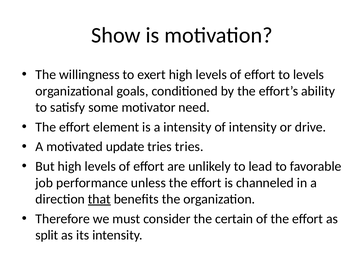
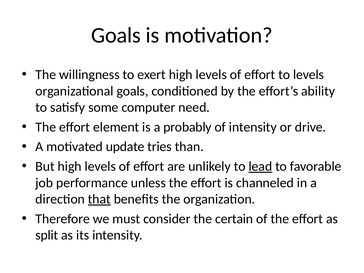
Show: Show -> Goals (116, 35)
motivator: motivator -> computer (149, 107)
a intensity: intensity -> probably (187, 127)
tries tries: tries -> than (189, 147)
lead underline: none -> present (260, 166)
